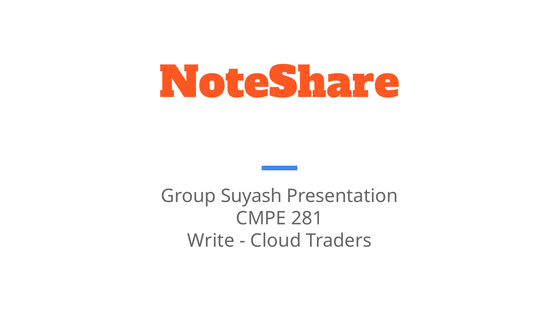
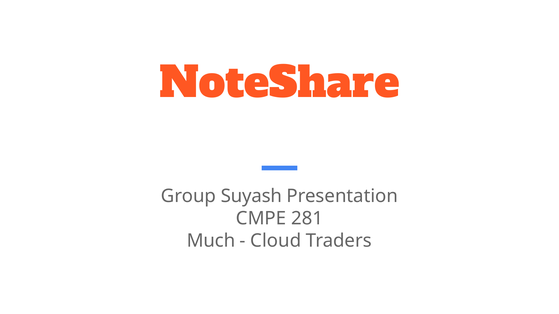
Write: Write -> Much (211, 241)
